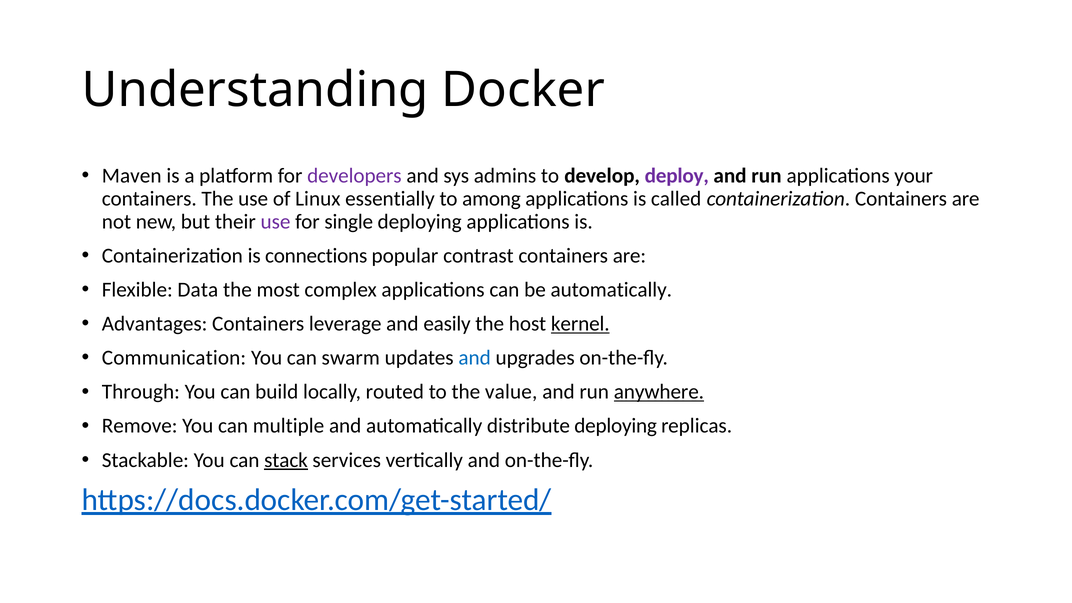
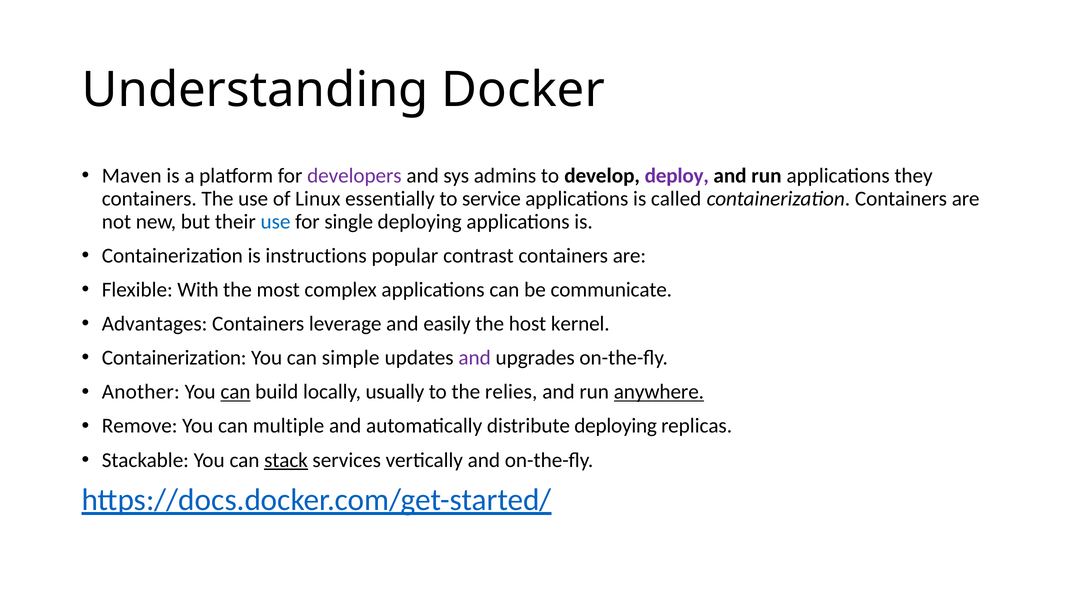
your: your -> they (914, 176)
among: among -> service (491, 199)
use colour: purple -> blue (276, 222)
connections: connections -> instructions (316, 256)
Data: Data -> With (198, 290)
be automatically: automatically -> communicate (611, 290)
kernel underline: present -> none (580, 324)
Communication: Communication -> Containerization (174, 358)
swarm: swarm -> simple (351, 358)
and colour: blue -> purple (475, 358)
Through: Through -> Another (141, 392)
can underline: none -> present (235, 392)
routed: routed -> usually (395, 392)
value: value -> relies (511, 392)
